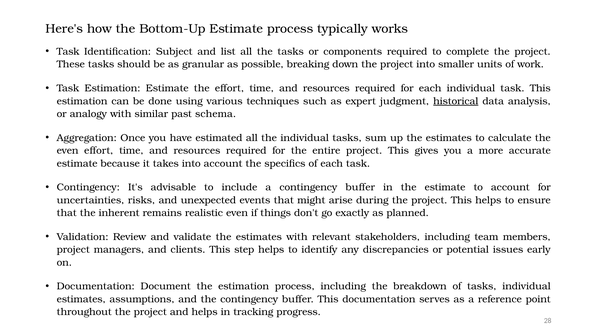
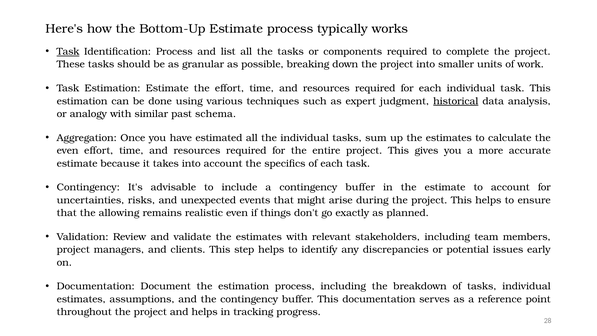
Task underline: none -> present (68, 52)
Identification Subject: Subject -> Process (174, 52)
inherent: inherent -> allowing (119, 213)
